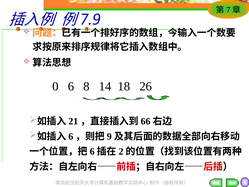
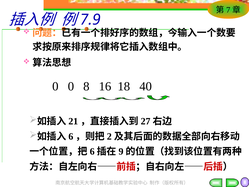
0 6: 6 -> 0 (71, 86)
14: 14 -> 16 (105, 86)
26: 26 -> 40 (146, 86)
66: 66 -> 27 (146, 121)
9: 9 -> 2 (109, 136)
2: 2 -> 9 (121, 151)
